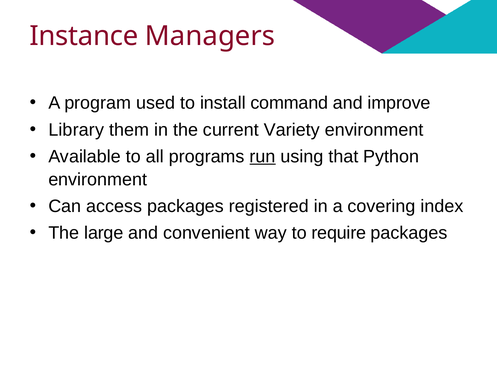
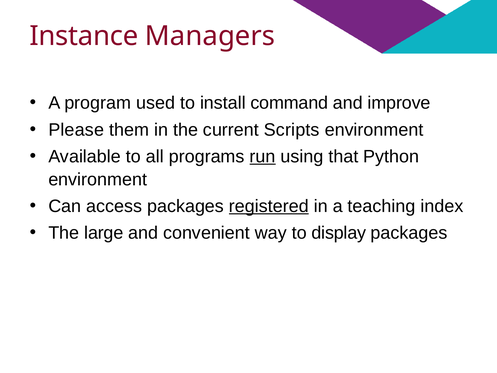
Library: Library -> Please (76, 130)
Variety: Variety -> Scripts (292, 130)
registered underline: none -> present (269, 206)
covering: covering -> teaching (382, 206)
require: require -> display (339, 233)
